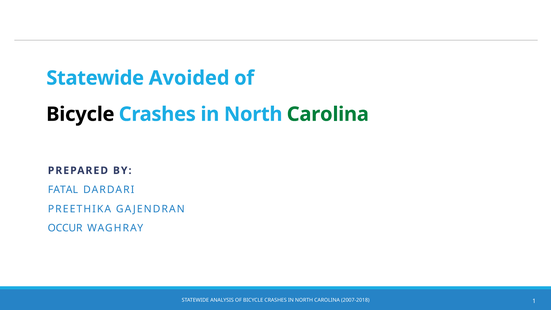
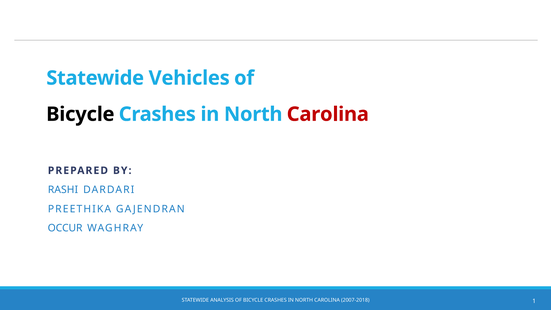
Avoided: Avoided -> Vehicles (189, 78)
Carolina colour: green -> red (328, 114)
FATAL: FATAL -> RASHI (63, 190)
